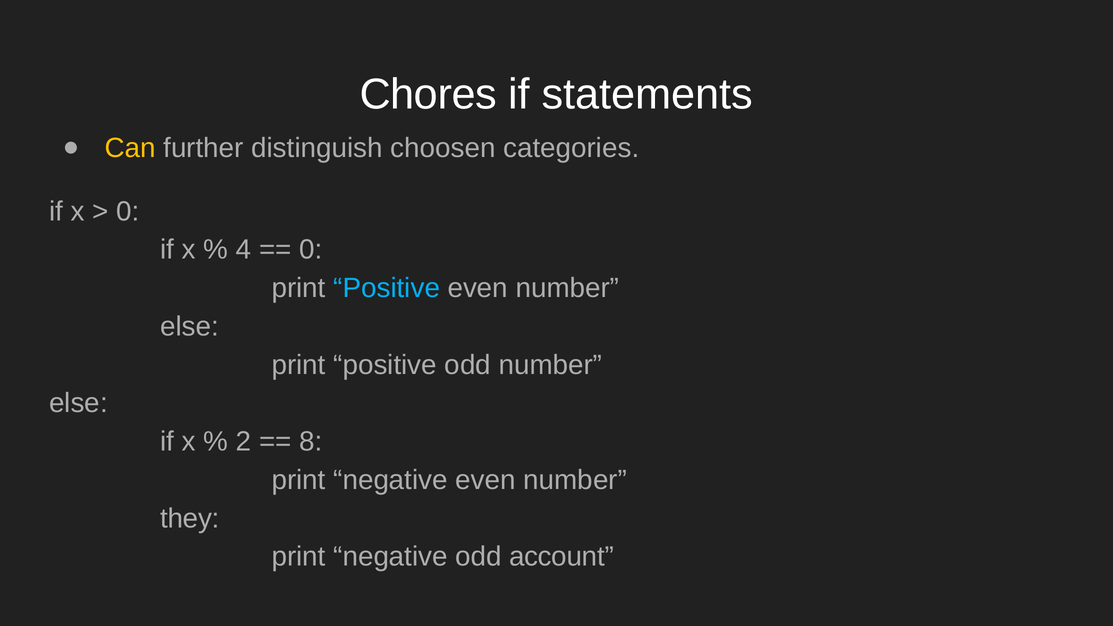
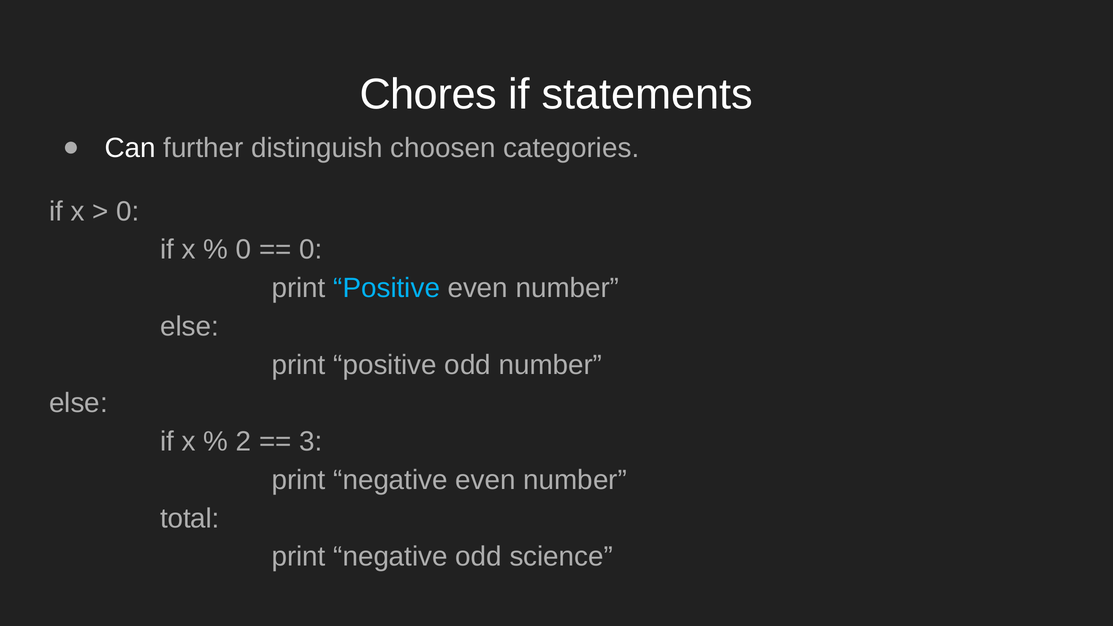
Can colour: yellow -> white (130, 148)
4: 4 -> 0 (244, 250)
8: 8 -> 3 (311, 442)
they: they -> total (190, 518)
account: account -> science (561, 557)
